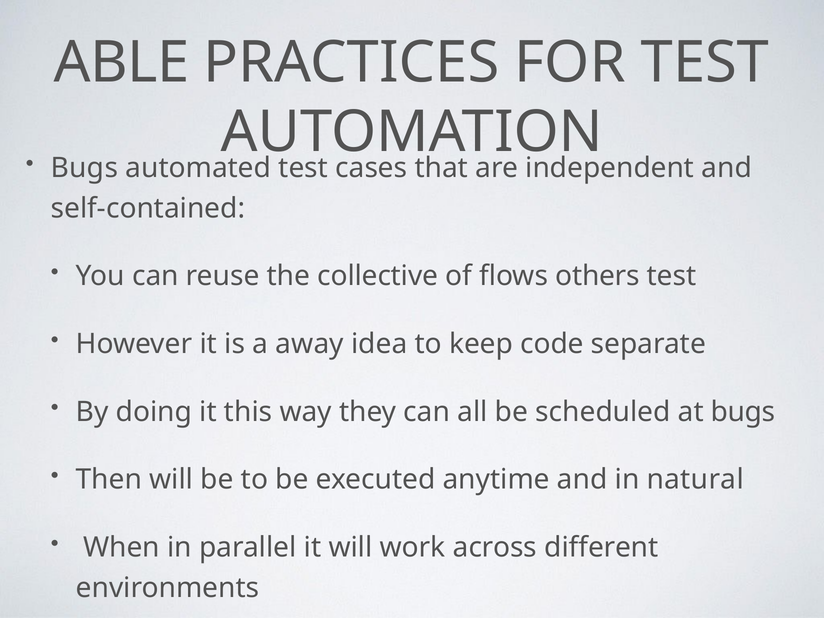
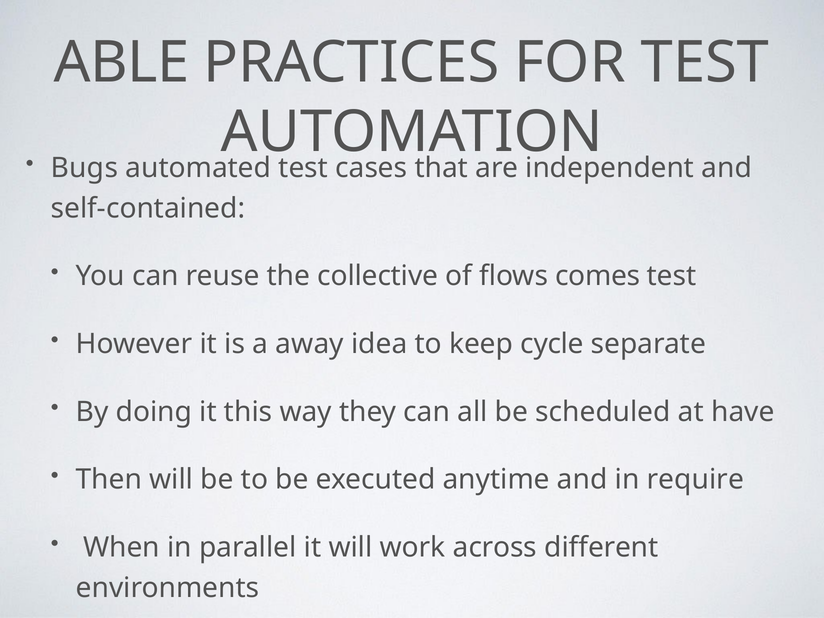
others: others -> comes (598, 276)
code: code -> cycle (552, 344)
at bugs: bugs -> have (743, 412)
natural: natural -> require (695, 480)
